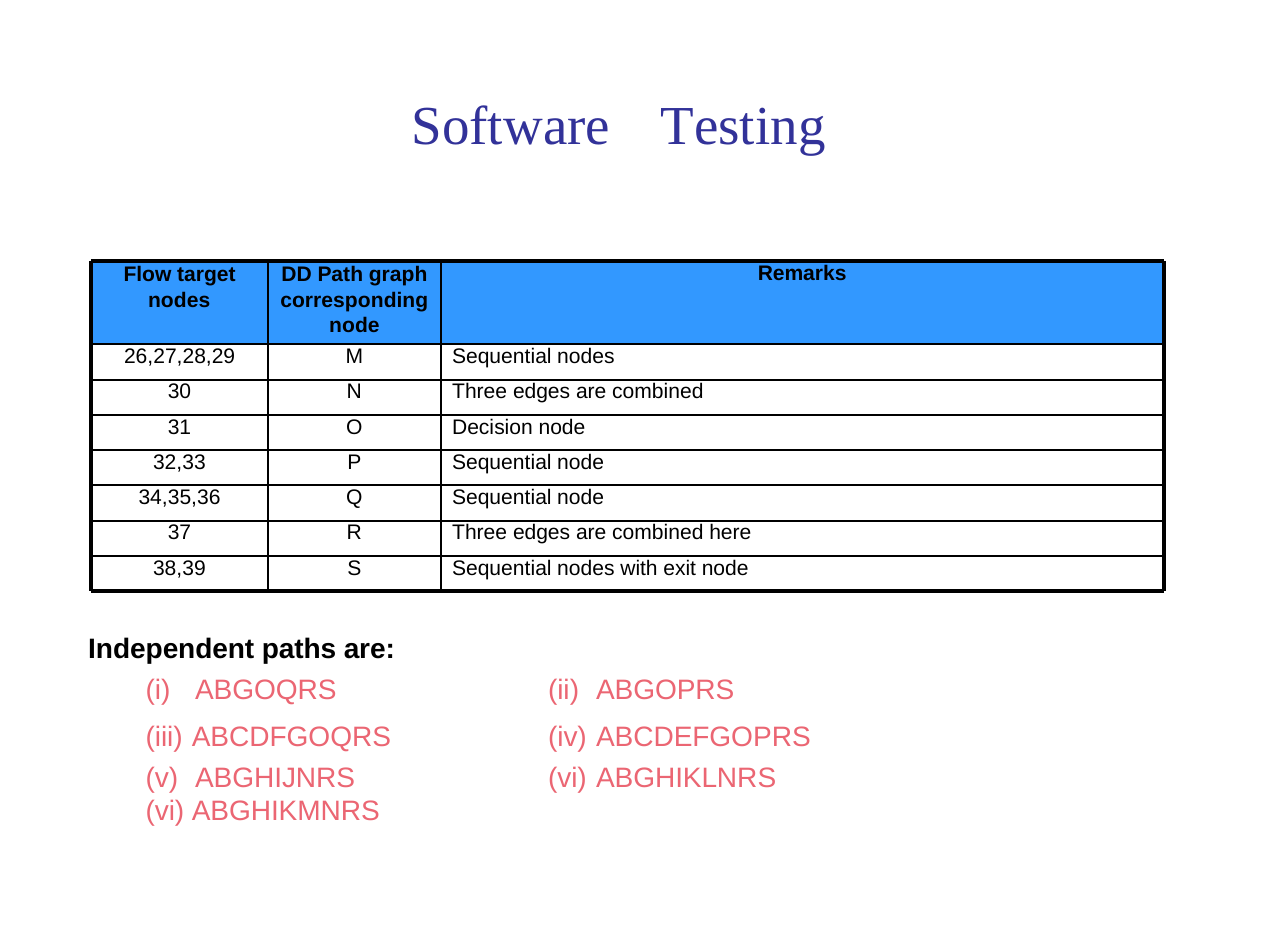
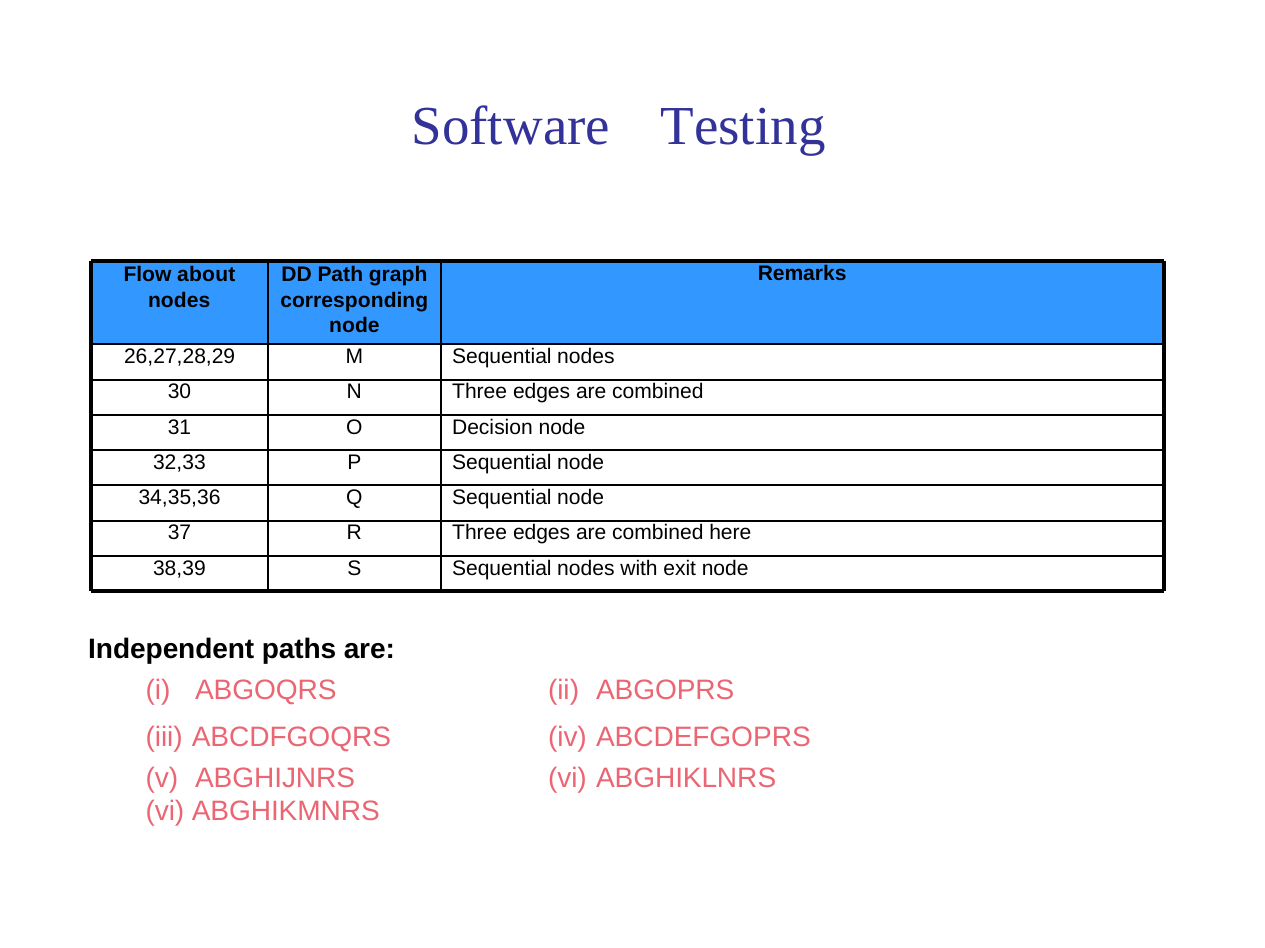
target: target -> about (206, 275)
